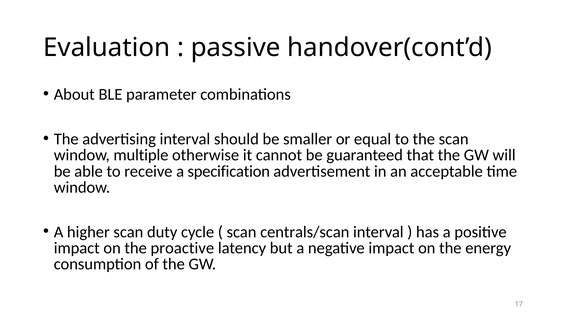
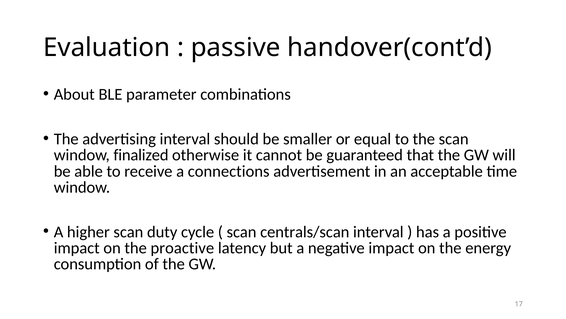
multiple: multiple -> finalized (141, 155)
specification: specification -> connections (229, 171)
